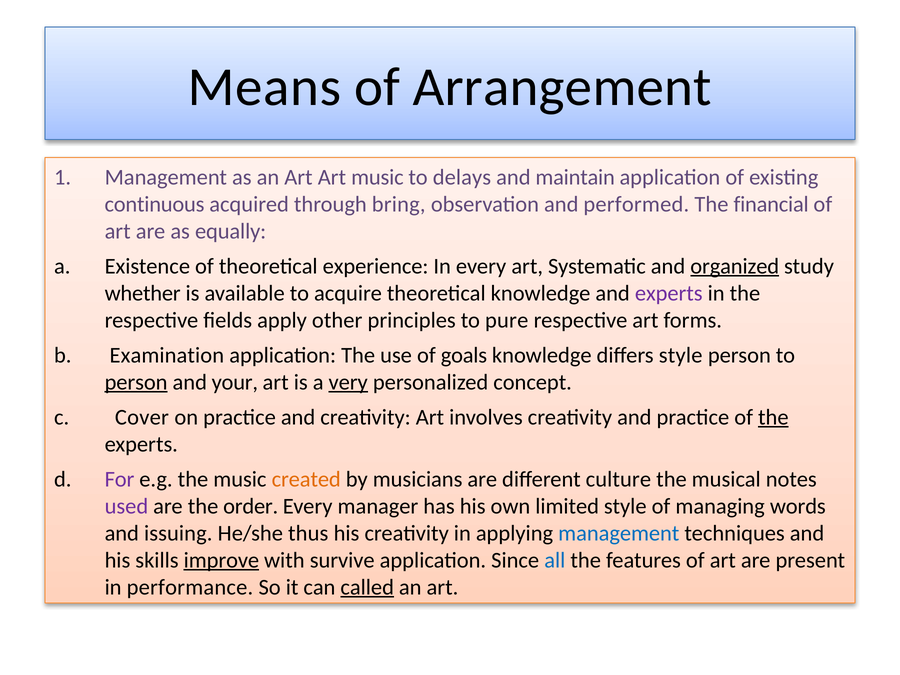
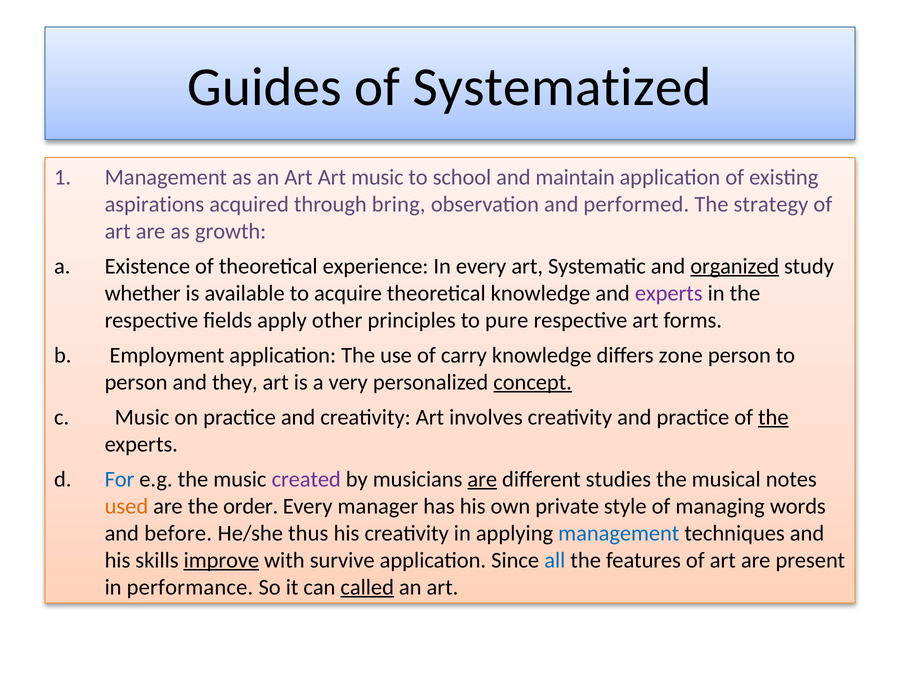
Means: Means -> Guides (265, 87)
Arrangement: Arrangement -> Systematized (562, 87)
delays: delays -> school (462, 177)
continuous: continuous -> aspirations (154, 204)
financial: financial -> strategy (771, 204)
equally: equally -> growth (231, 231)
Examination: Examination -> Employment (167, 355)
goals: goals -> carry (464, 355)
differs style: style -> zone (681, 355)
person underline: present -> none (136, 382)
your: your -> they (235, 382)
very underline: present -> none (348, 382)
concept underline: none -> present (533, 382)
Cover: Cover -> Music (142, 417)
For colour: purple -> blue (119, 479)
created colour: orange -> purple (306, 479)
are underline: none -> present (482, 479)
culture: culture -> studies (618, 479)
used colour: purple -> orange (126, 506)
limited: limited -> private (567, 506)
issuing: issuing -> before (178, 533)
